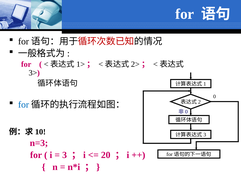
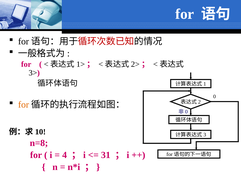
for colour: blue -> orange (24, 105)
n=3: n=3 -> n=8 (39, 144)
3: 3 -> 4 (65, 156)
20: 20 -> 31 (106, 156)
